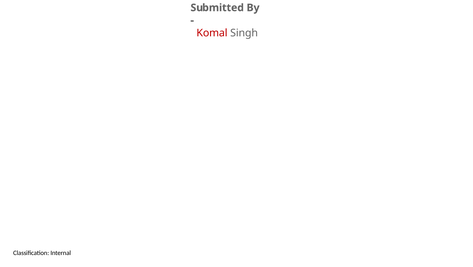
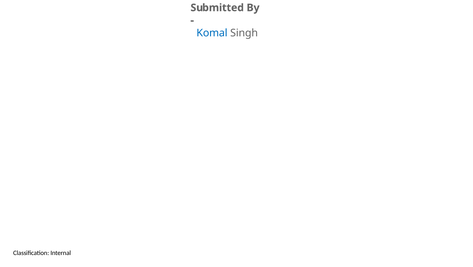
Komal colour: red -> blue (212, 33)
